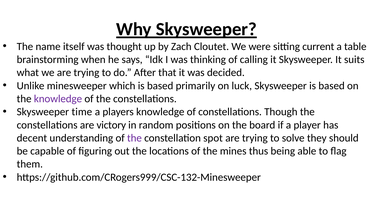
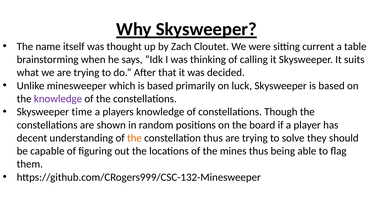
victory: victory -> shown (111, 125)
the colour: purple -> orange (134, 138)
constellation spot: spot -> thus (213, 138)
